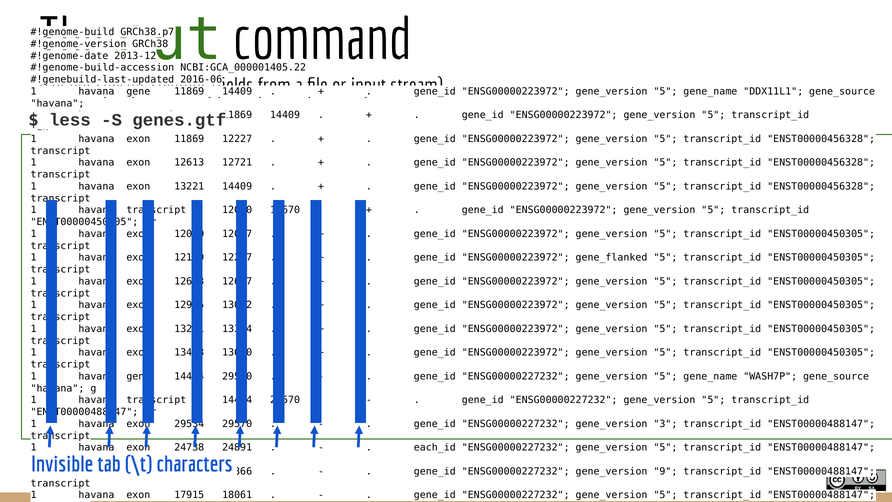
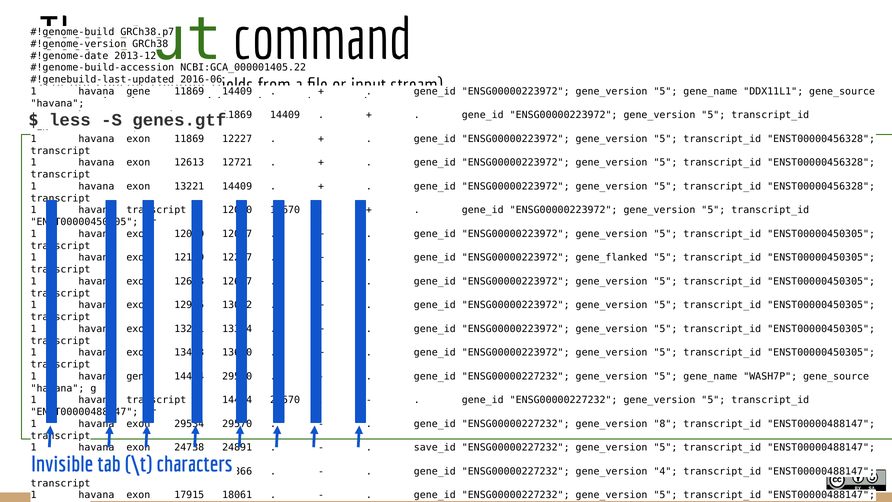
3: 3 -> 8 (665, 424)
each_id: each_id -> save_id (435, 448)
9: 9 -> 4 (665, 471)
